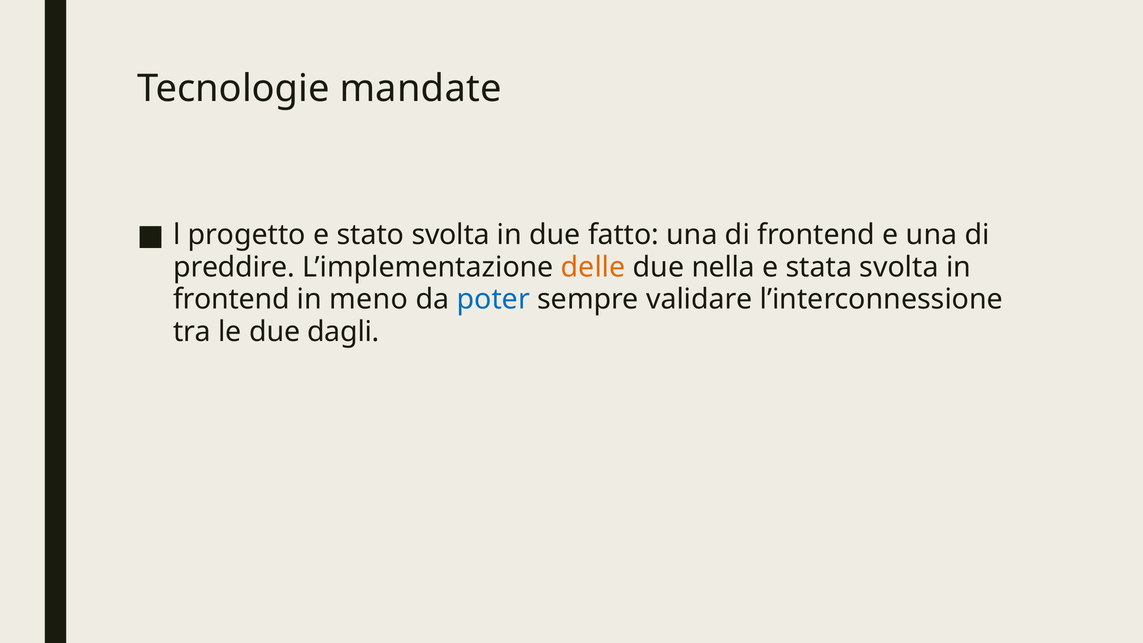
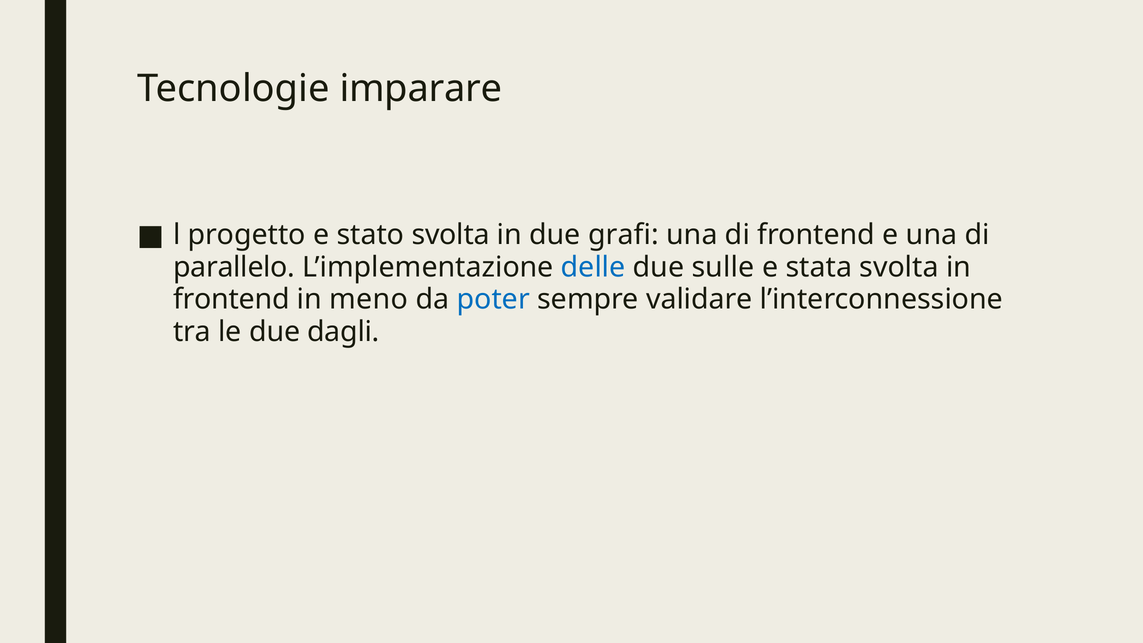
mandate: mandate -> imparare (421, 89)
fatto: fatto -> grafi (623, 235)
preddire: preddire -> parallelo (234, 267)
delle colour: orange -> blue (593, 267)
nella: nella -> sulle (723, 267)
